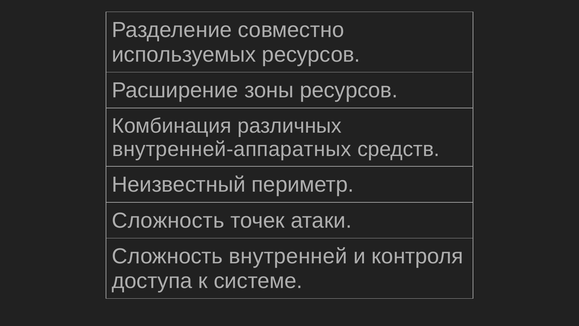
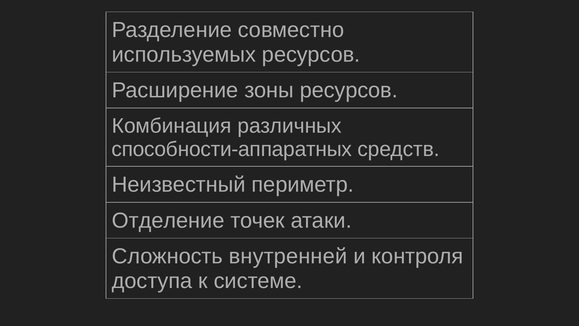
внутренней-аппаратных: внутренней-аппаратных -> способности-аппаратных (232, 149)
Сложность: Сложность -> Отделение (168, 220)
